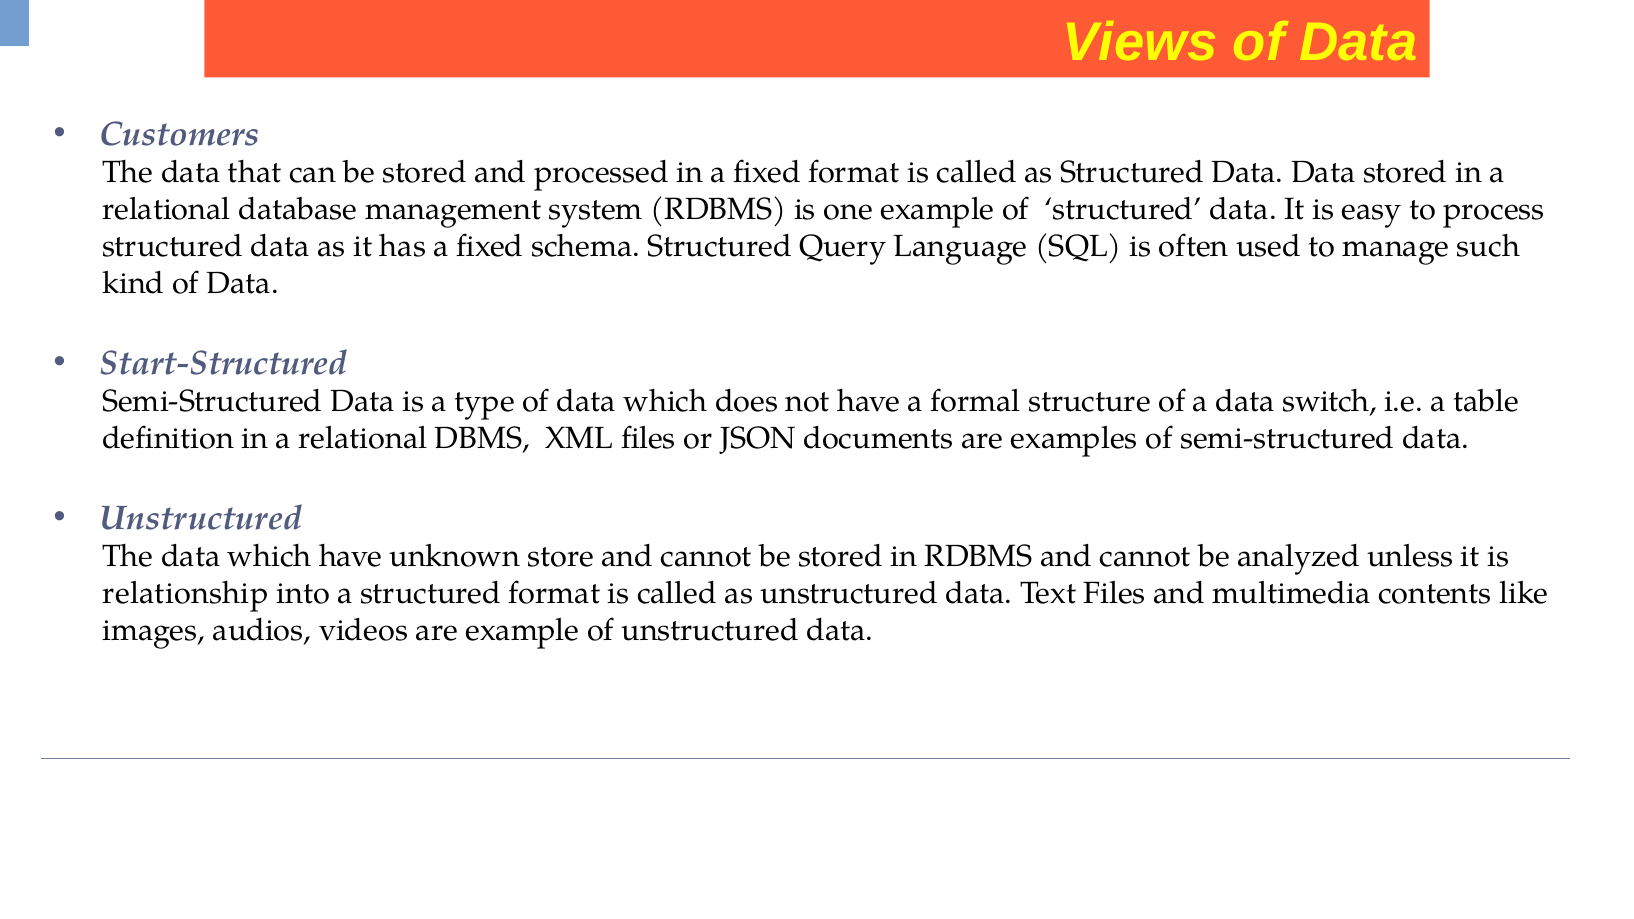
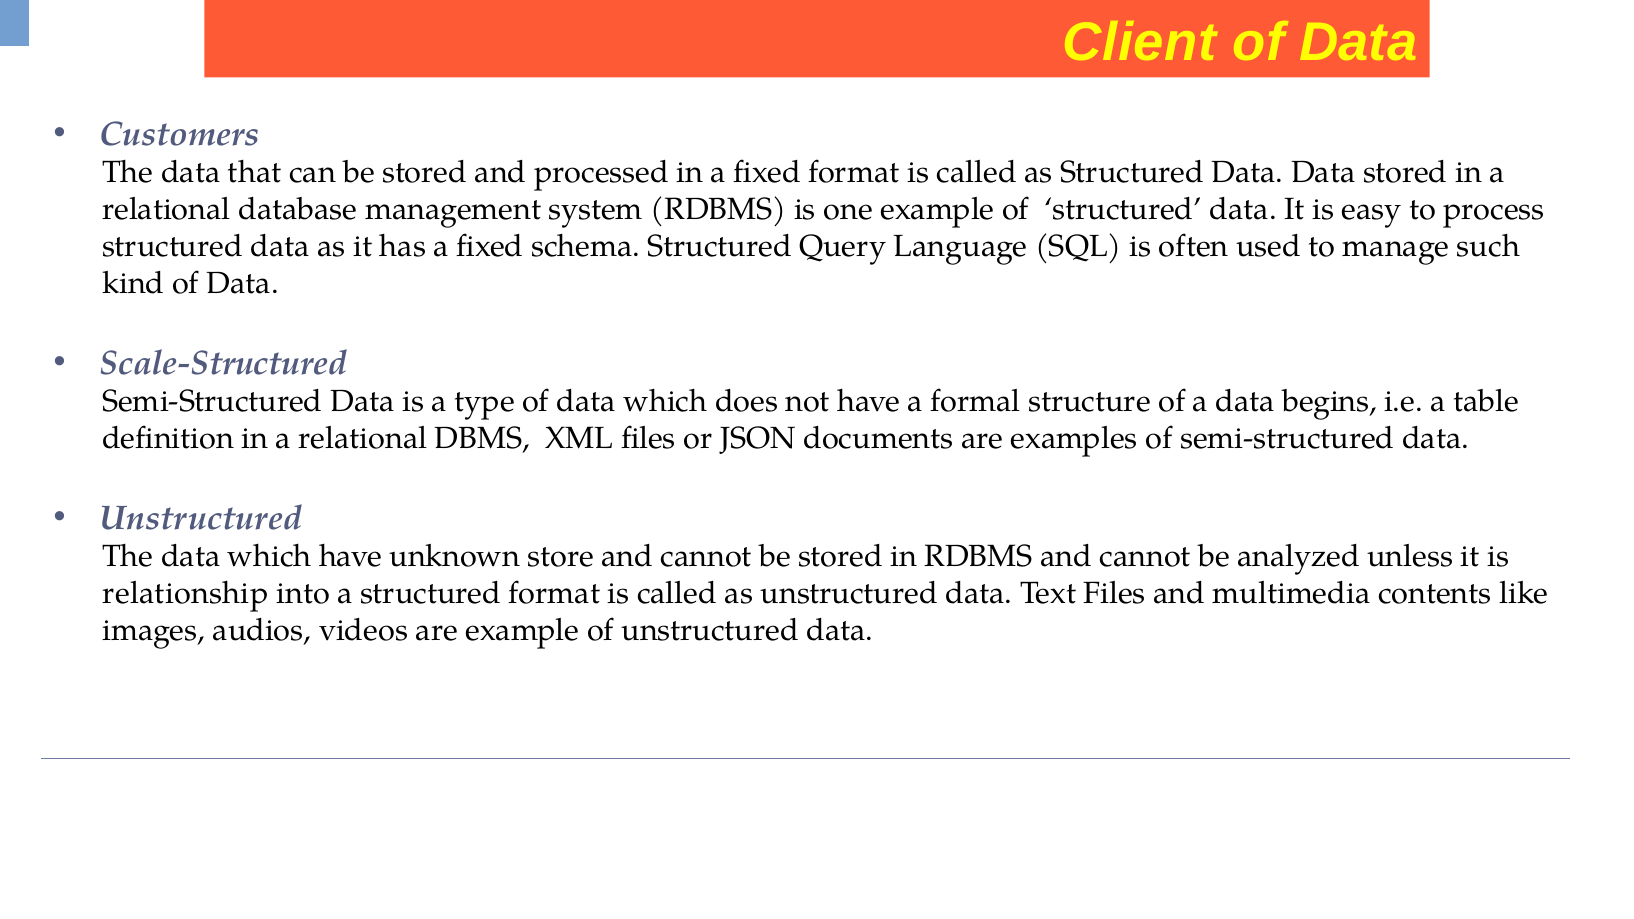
Views: Views -> Client (1140, 43)
Start-Structured: Start-Structured -> Scale-Structured (223, 363)
switch: switch -> begins (1330, 402)
